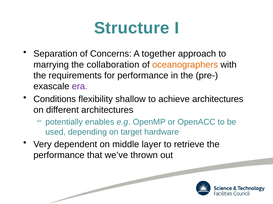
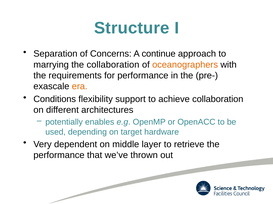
together: together -> continue (159, 54)
era colour: purple -> orange (80, 87)
shallow: shallow -> support (131, 99)
achieve architectures: architectures -> collaboration (218, 99)
